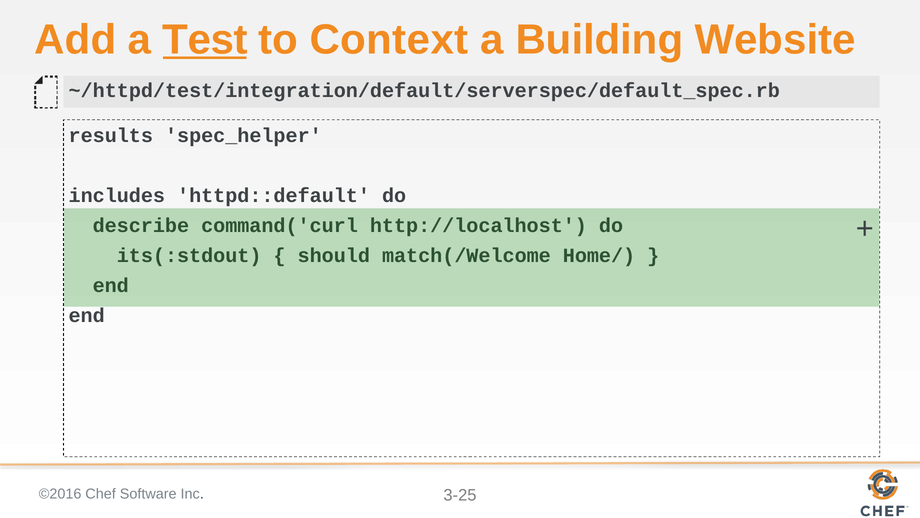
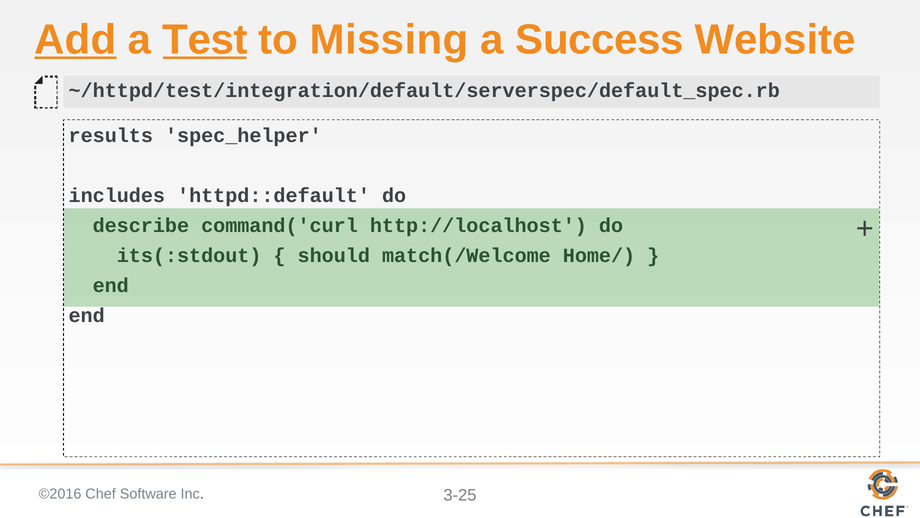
Add underline: none -> present (75, 40)
Context: Context -> Missing (389, 40)
Building: Building -> Success (600, 40)
